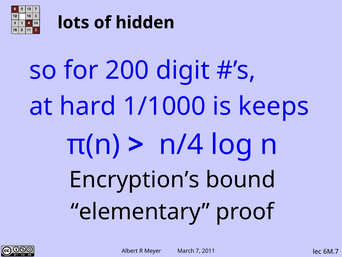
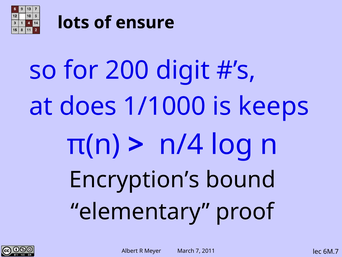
hidden: hidden -> ensure (145, 23)
hard: hard -> does (88, 106)
